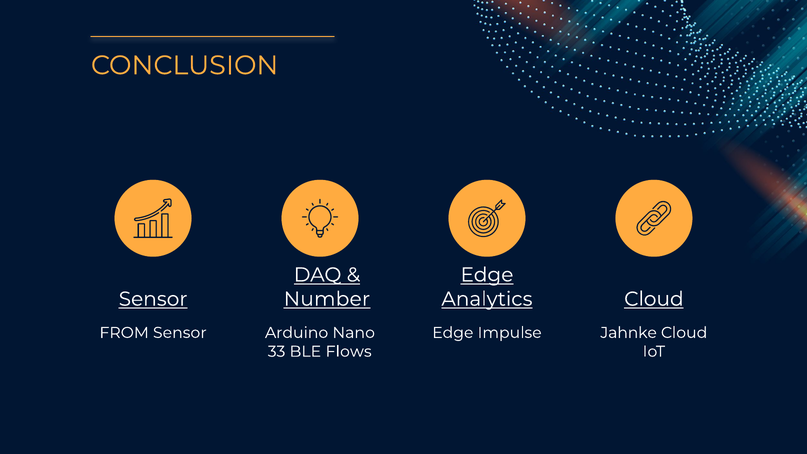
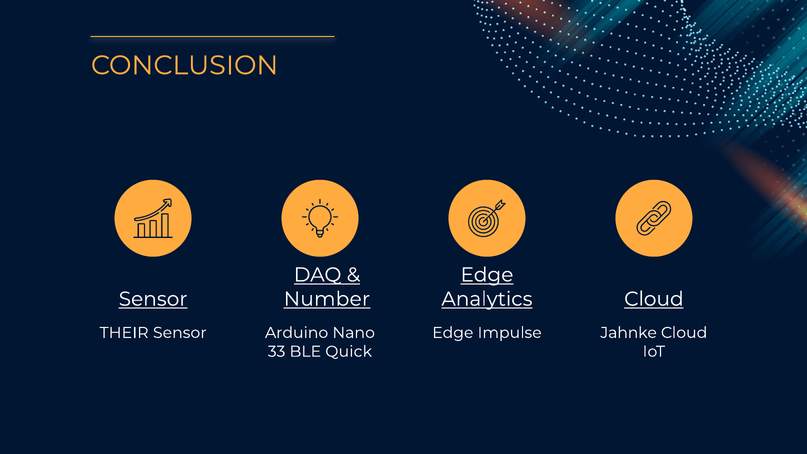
FROM: FROM -> THEIR (124, 333)
Flows: Flows -> Quick (349, 352)
